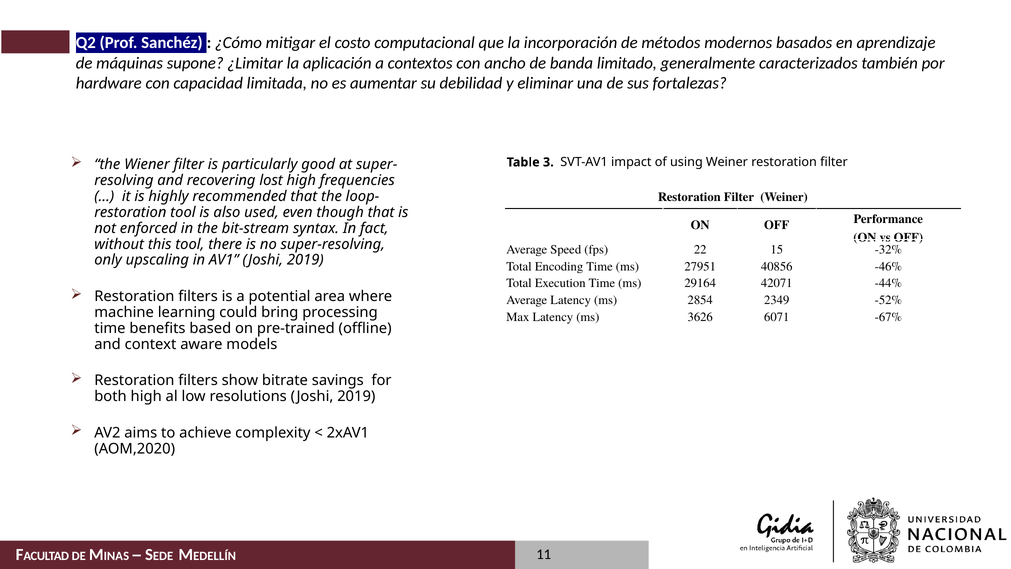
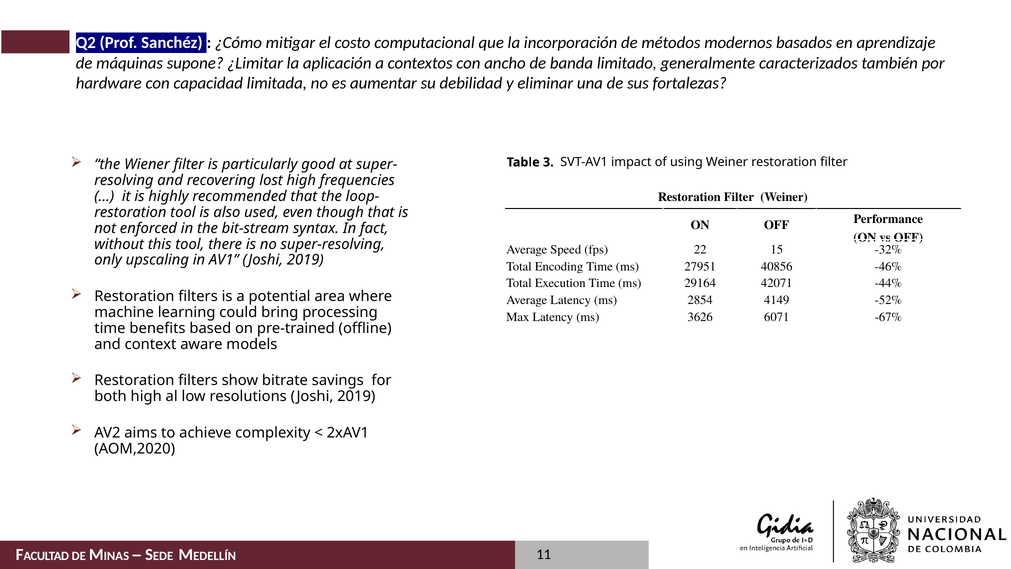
2349: 2349 -> 4149 (777, 300)
